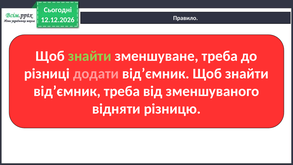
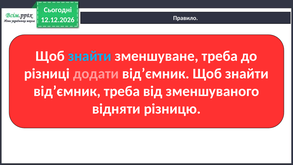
знайти colour: light green -> light blue (90, 56)
